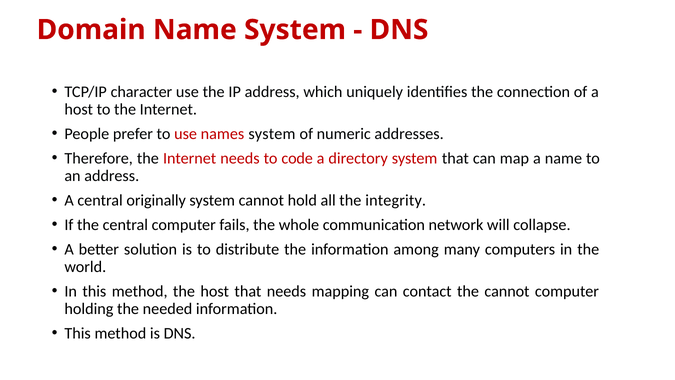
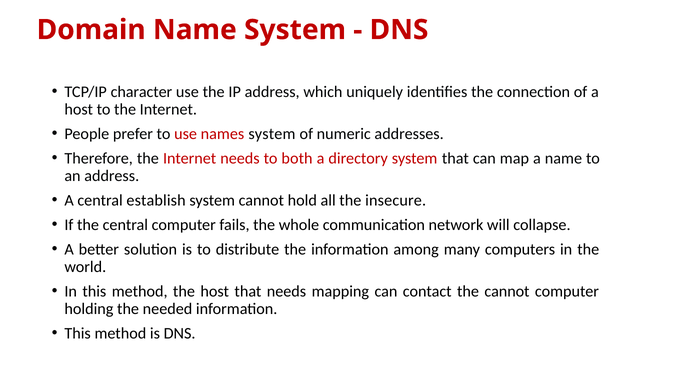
code: code -> both (297, 158)
originally: originally -> establish (156, 200)
integrity: integrity -> insecure (396, 200)
